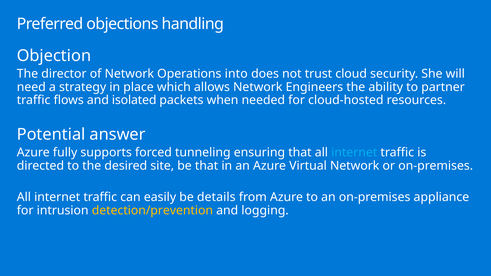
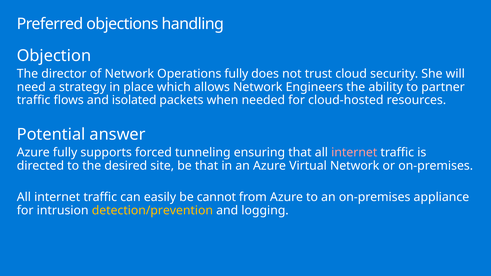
Operations into: into -> fully (236, 74)
internet colour: light blue -> pink (354, 153)
details: details -> cannot (216, 197)
